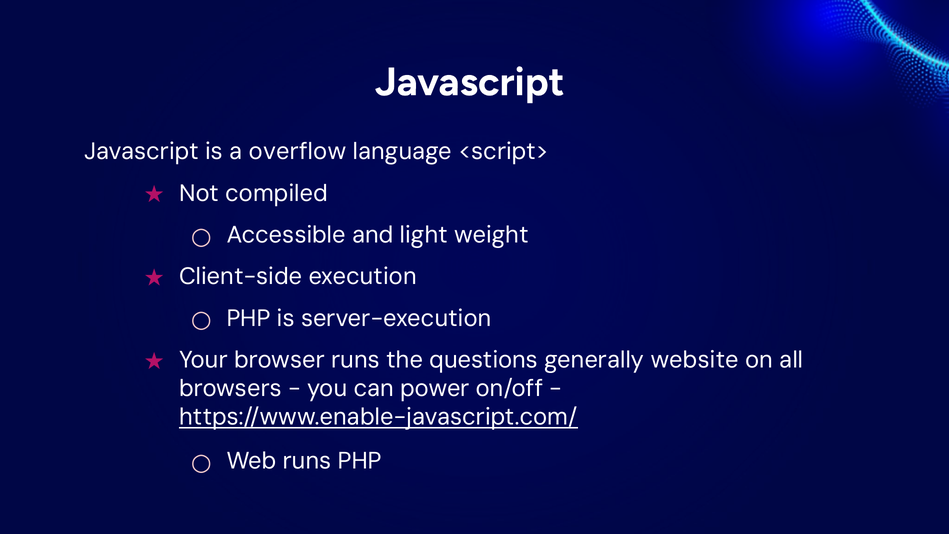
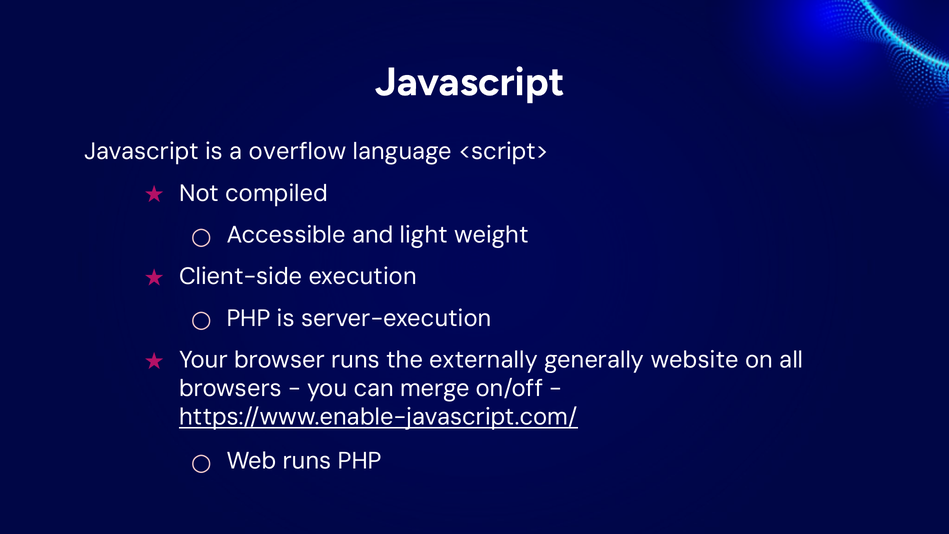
questions: questions -> externally (484, 360)
power: power -> merge (435, 388)
